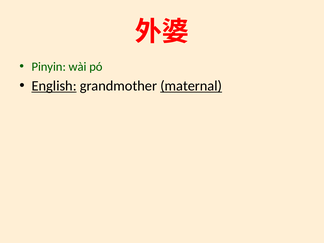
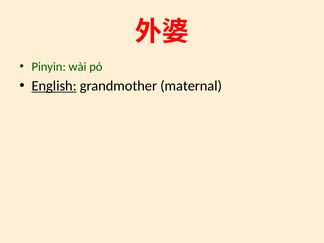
maternal underline: present -> none (191, 86)
